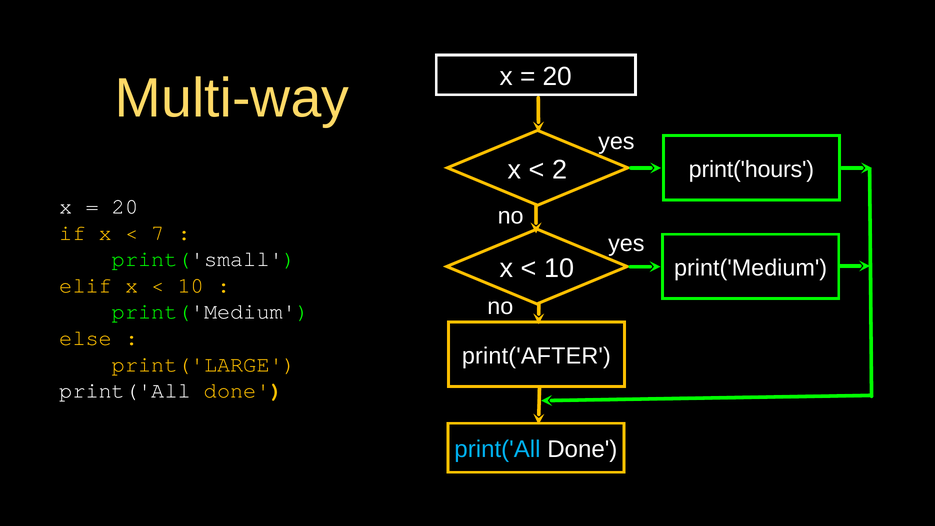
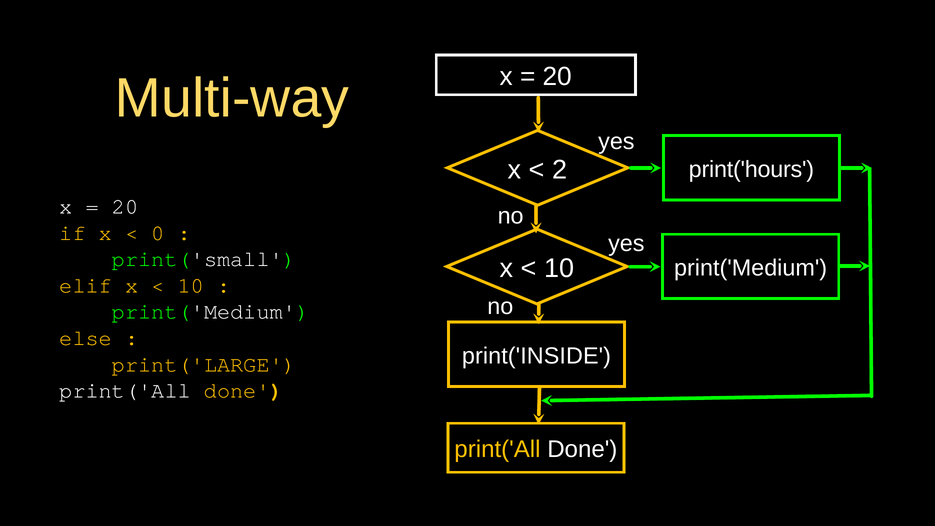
7: 7 -> 0 (158, 233)
print('AFTER: print('AFTER -> print('INSIDE (536, 356)
print('All colour: light blue -> yellow (497, 449)
